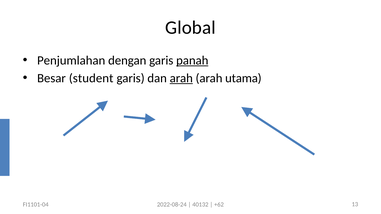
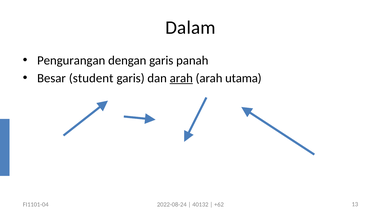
Global: Global -> Dalam (190, 28)
Penjumlahan: Penjumlahan -> Pengurangan (71, 60)
panah underline: present -> none (192, 60)
